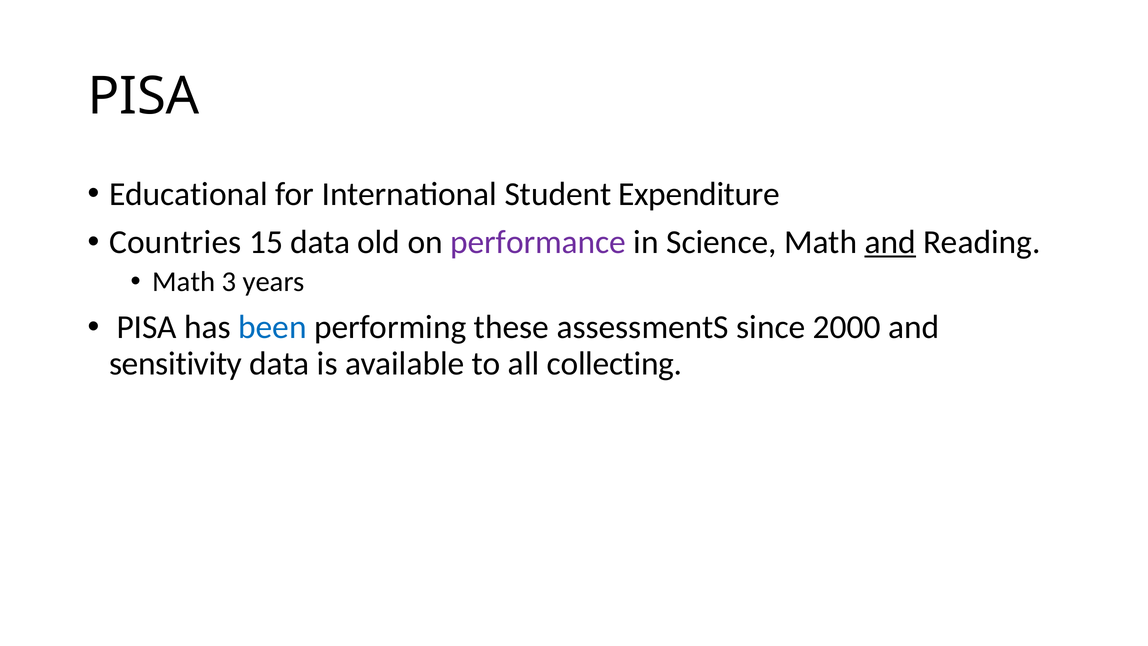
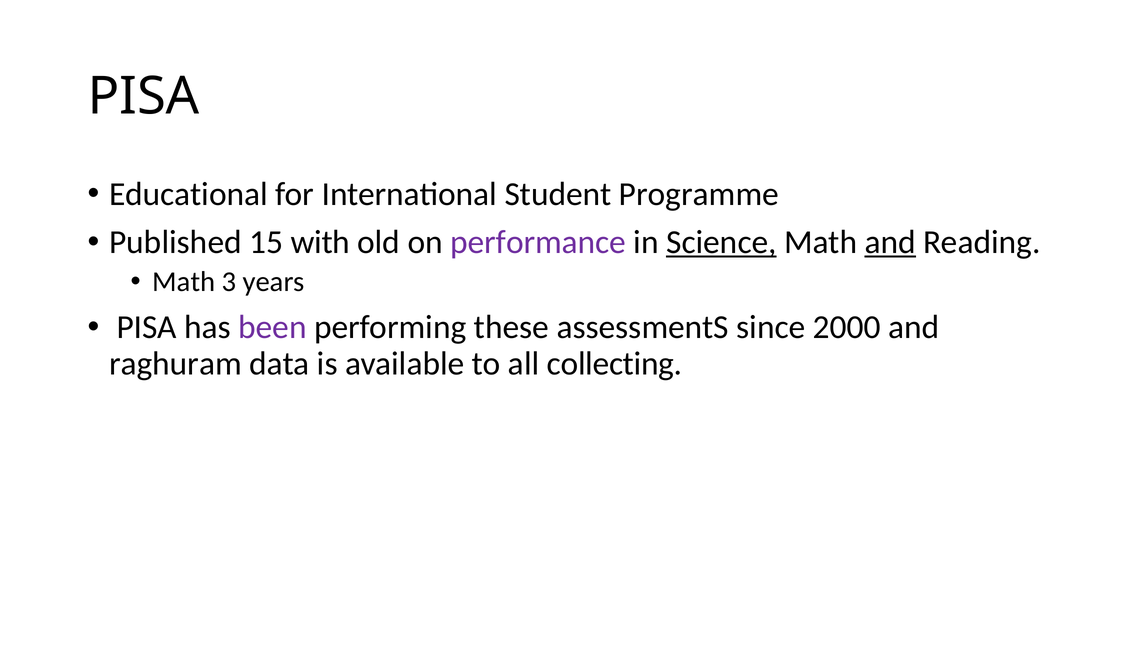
Expenditure: Expenditure -> Programme (699, 194)
Countries: Countries -> Published (175, 242)
15 data: data -> with (320, 242)
Science underline: none -> present (721, 242)
been colour: blue -> purple (272, 327)
sensitivity: sensitivity -> raghuram (175, 363)
